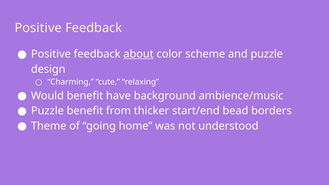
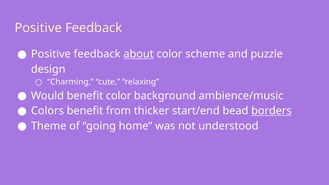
benefit have: have -> color (119, 96)
Puzzle: Puzzle -> Colors (47, 111)
borders underline: none -> present (271, 111)
